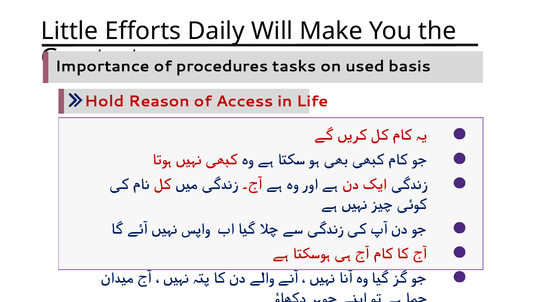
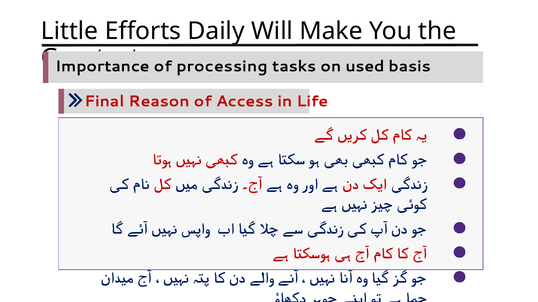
procedures: procedures -> processing (222, 66)
Hold: Hold -> Final (104, 101)
